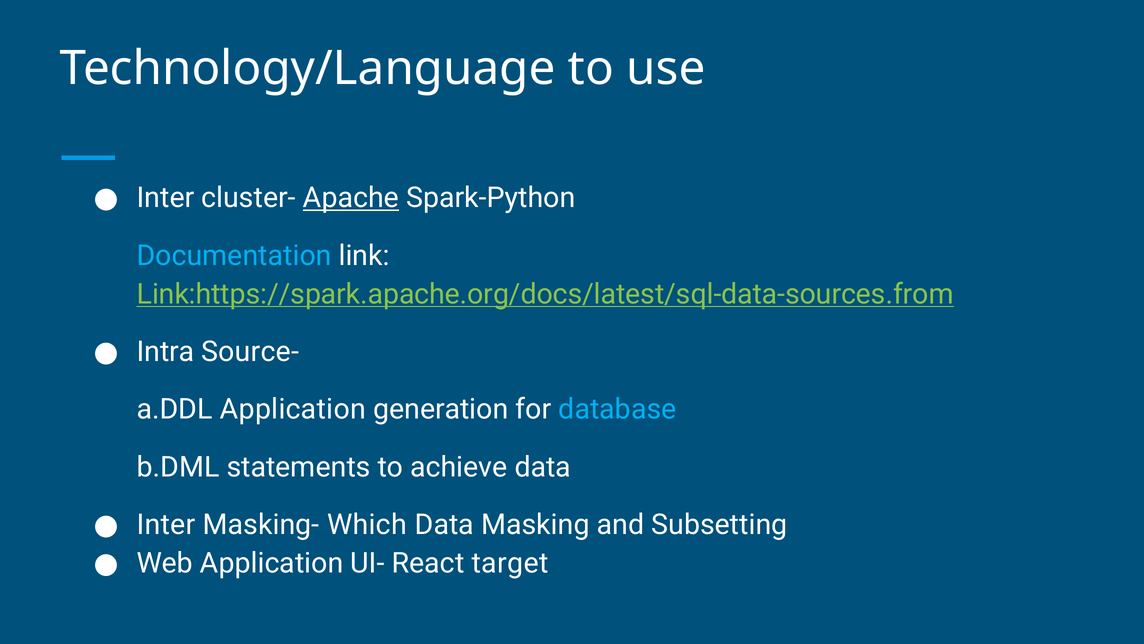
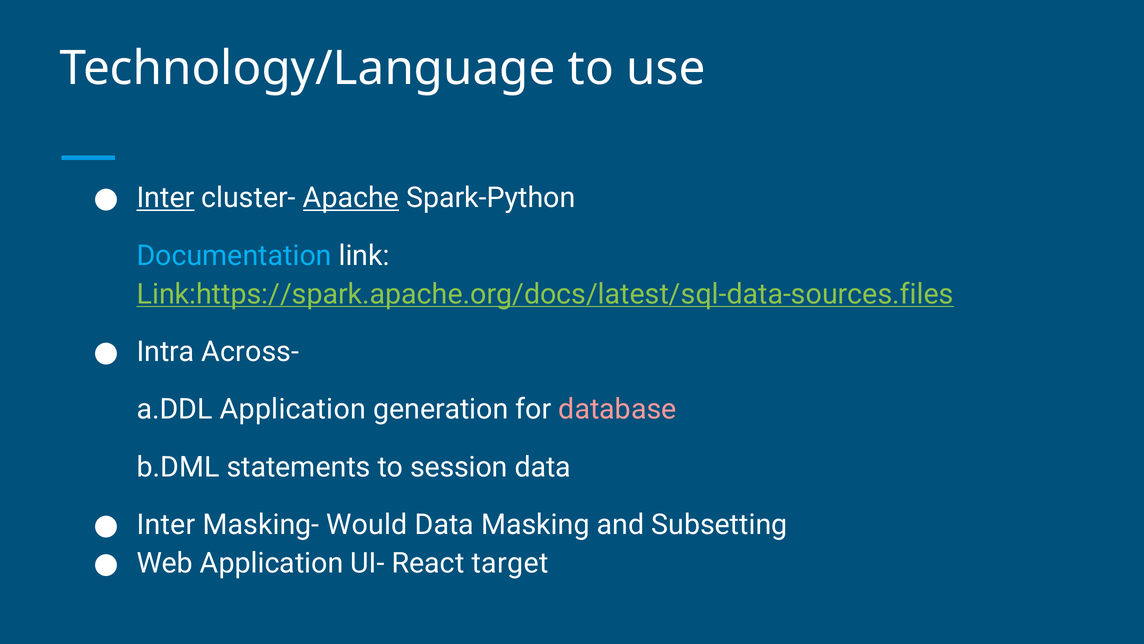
Inter underline: none -> present (166, 198)
Link:https://spark.apache.org/docs/latest/sql-data-sources.from: Link:https://spark.apache.org/docs/latest/sql-data-sources.from -> Link:https://spark.apache.org/docs/latest/sql-data-sources.files (545, 294)
Source-: Source- -> Across- (250, 352)
database colour: light blue -> pink (617, 409)
achieve: achieve -> session (459, 467)
Which: Which -> Would (367, 524)
